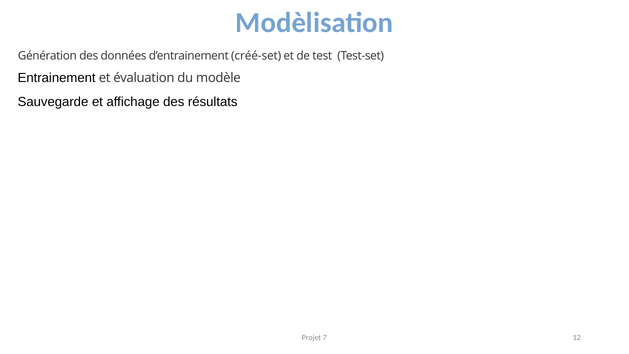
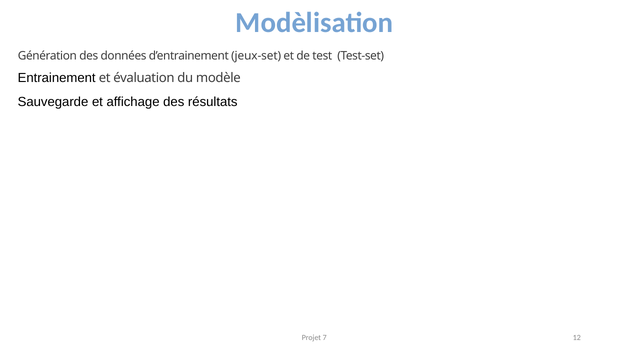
créé-set: créé-set -> jeux-set (256, 56)
